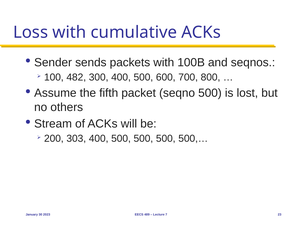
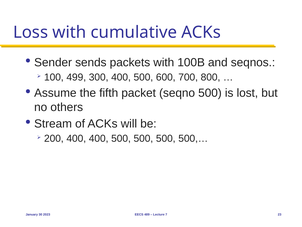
482: 482 -> 499 (76, 77)
200 303: 303 -> 400 (76, 138)
